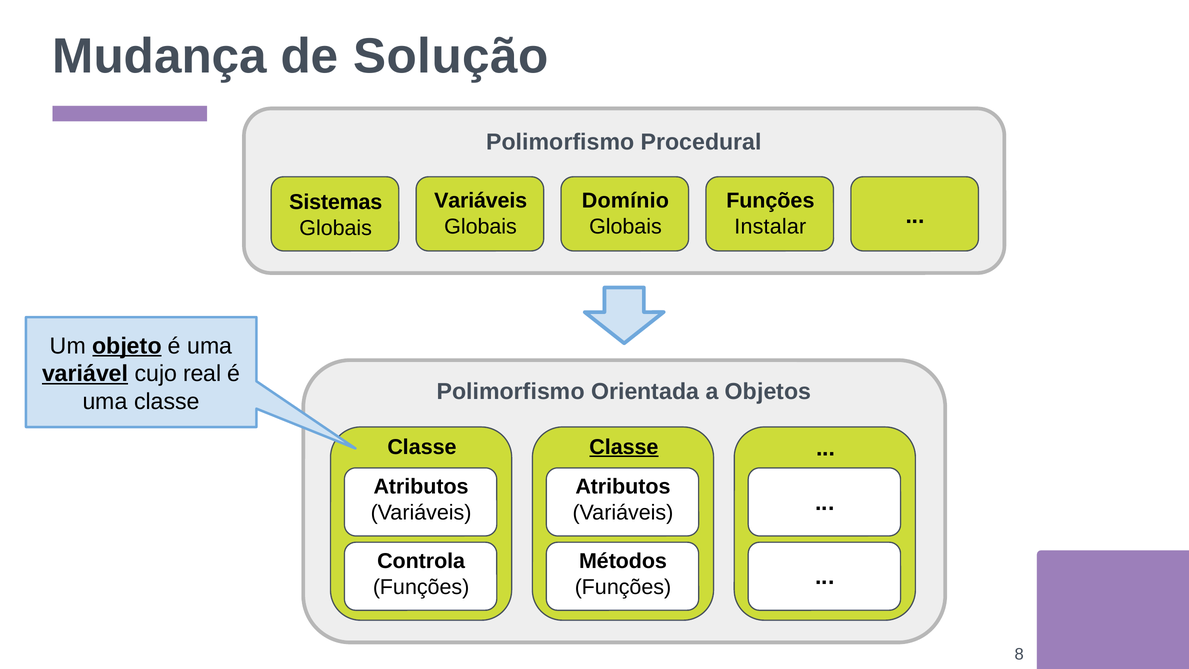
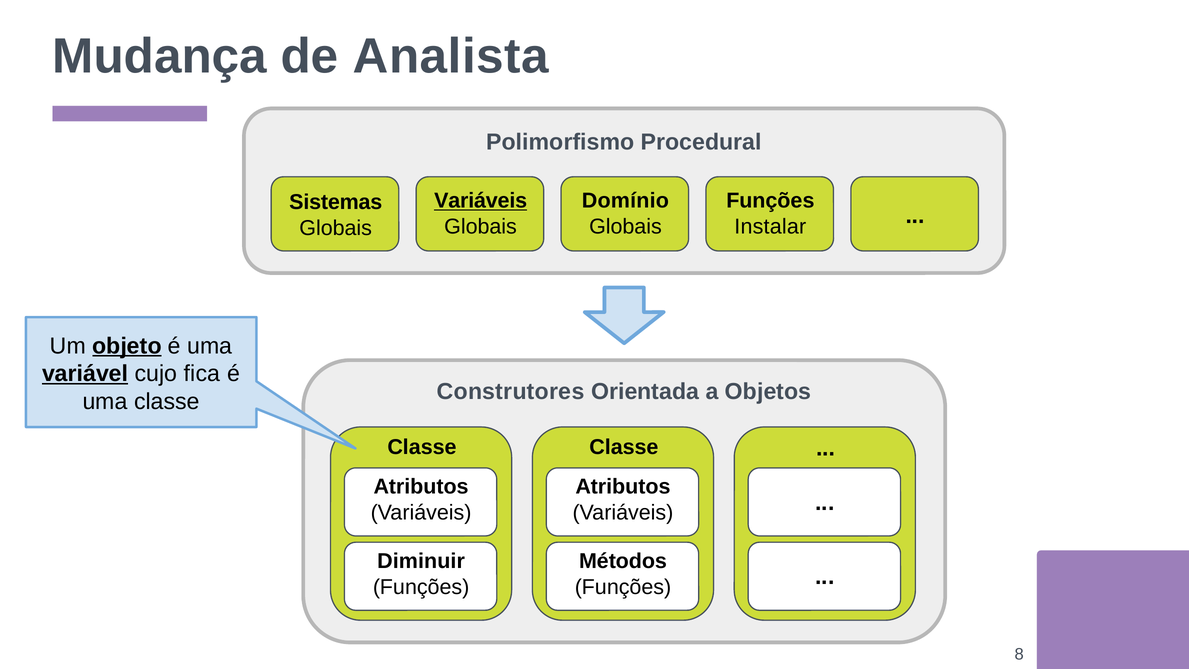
Solução: Solução -> Analista (451, 56)
Variáveis underline: none -> present (481, 201)
real: real -> fica (202, 374)
Polimorfismo: Polimorfismo -> Construtores (511, 391)
Classe underline: present -> none (624, 447)
Controla: Controla -> Diminuir (421, 561)
